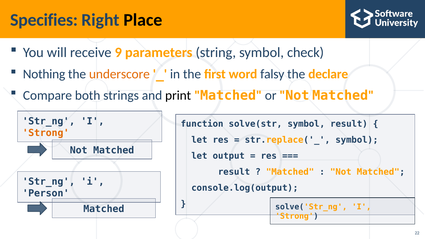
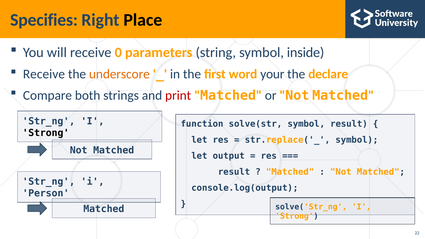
9: 9 -> 0 (118, 52)
check: check -> inside (306, 52)
Nothing: Nothing -> Receive (44, 74)
falsy: falsy -> your (272, 74)
print colour: black -> red (178, 95)
Strong colour: orange -> black (46, 133)
